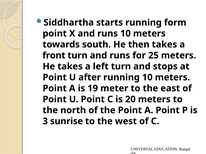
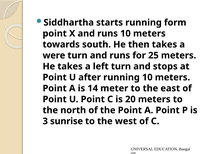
front: front -> were (54, 56)
19: 19 -> 14 (93, 89)
